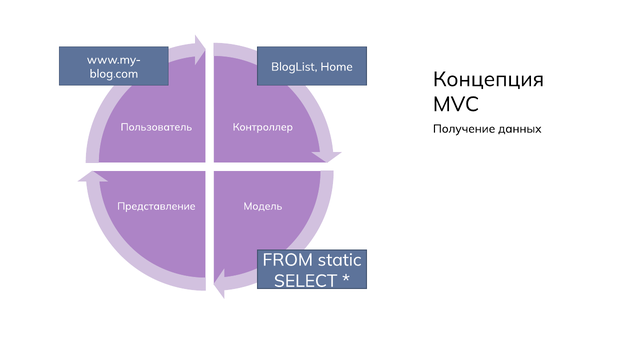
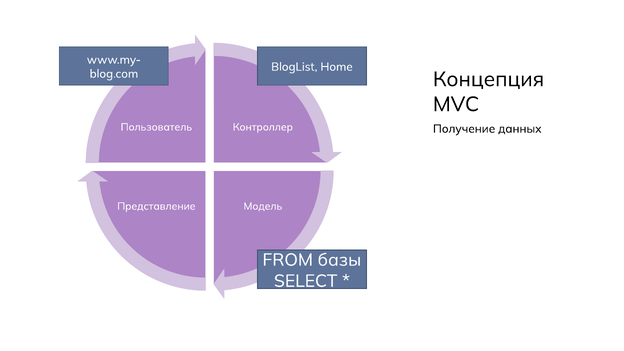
static: static -> базы (339, 260)
